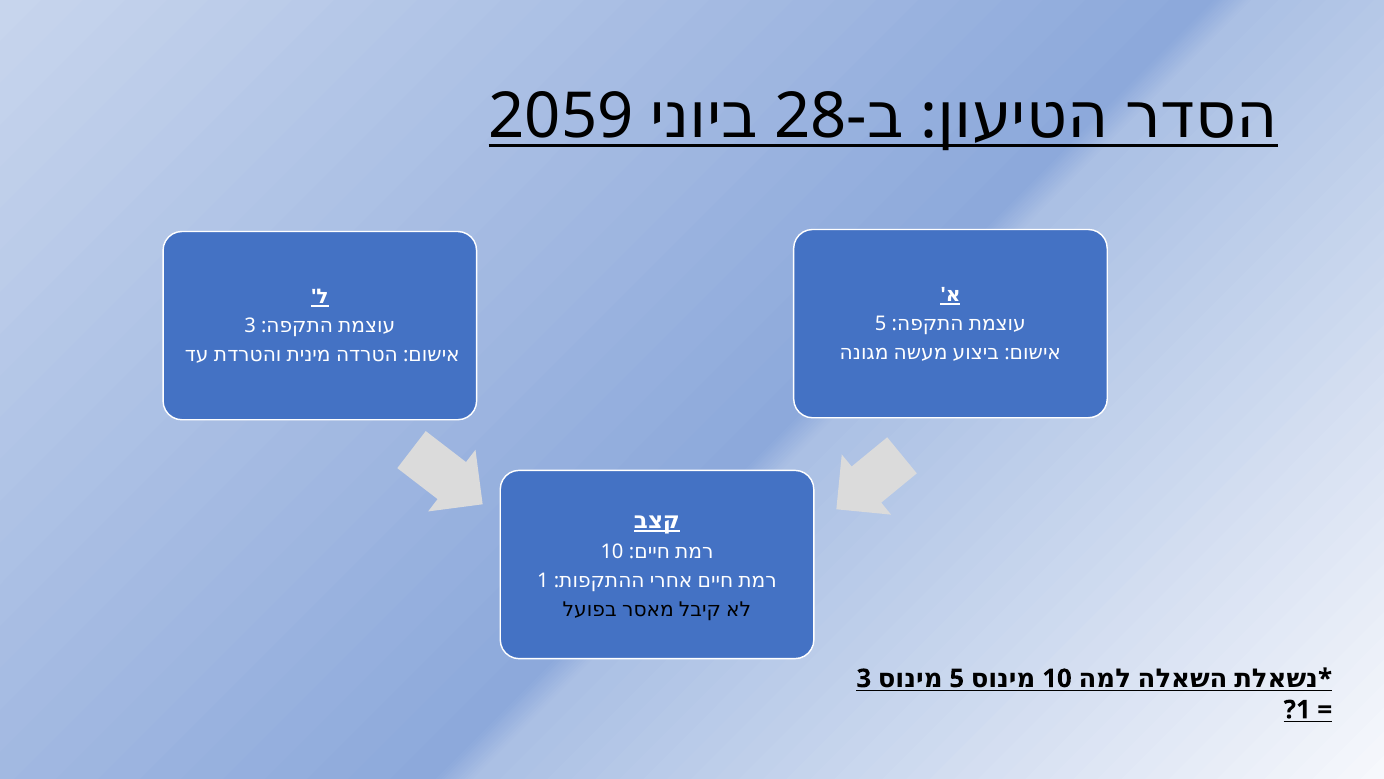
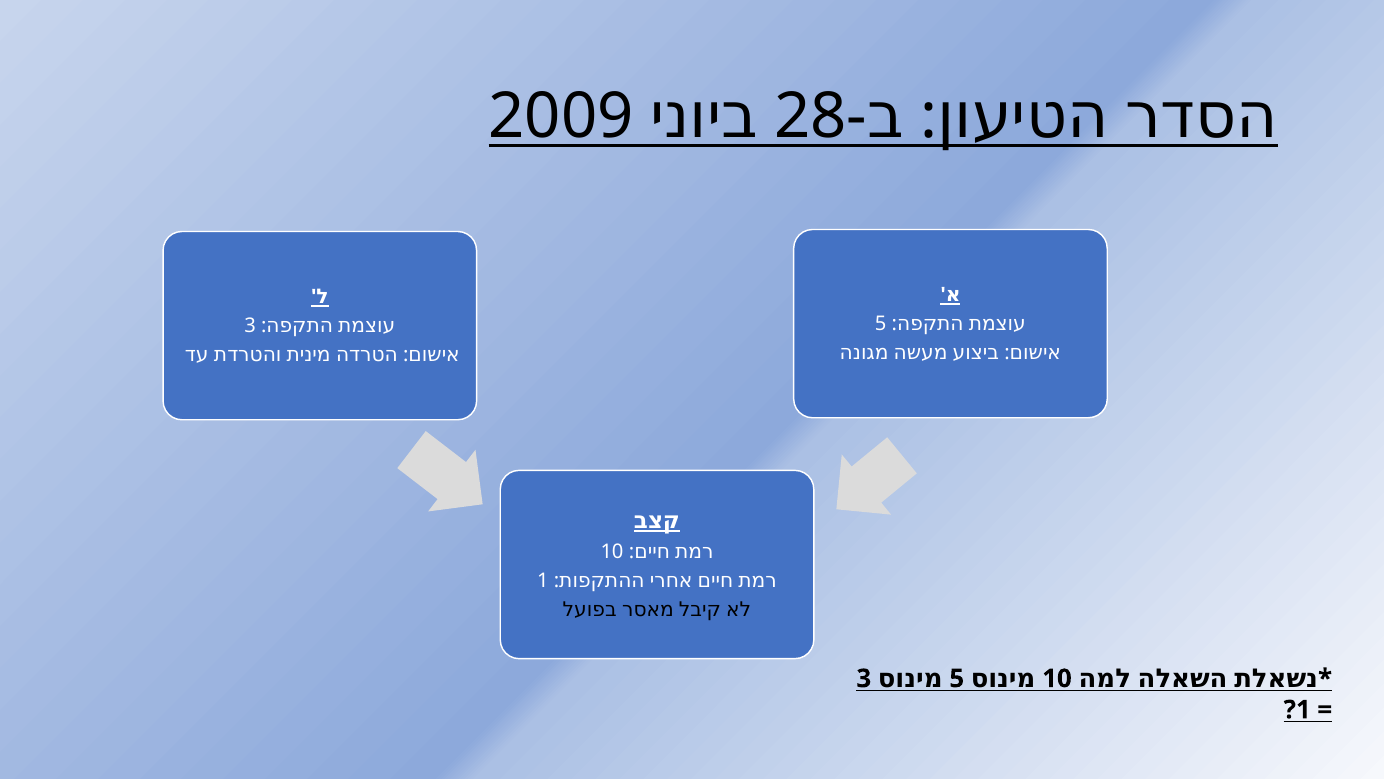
2059: 2059 -> 2009 (561, 116)
